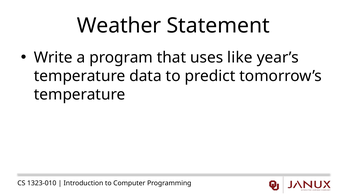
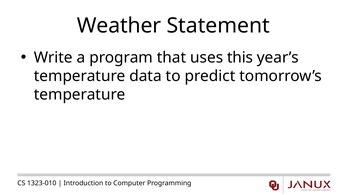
like: like -> this (240, 58)
